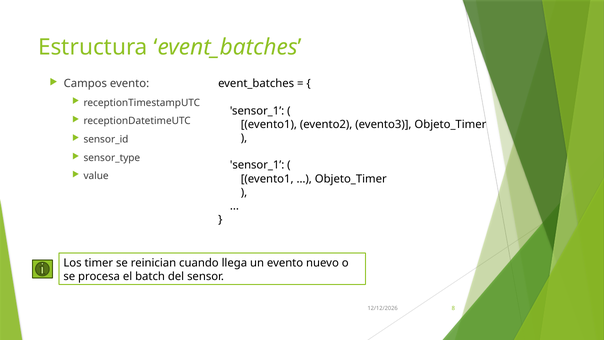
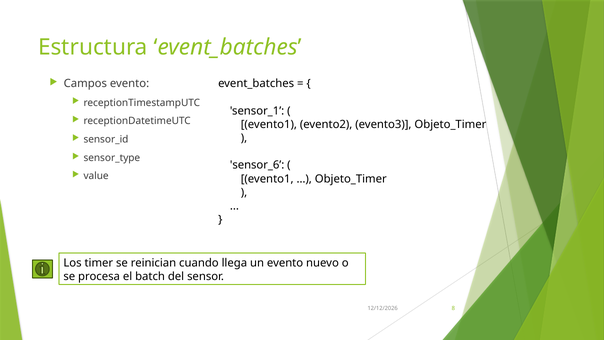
sensor_1: sensor_1 -> sensor_6 (257, 165)
